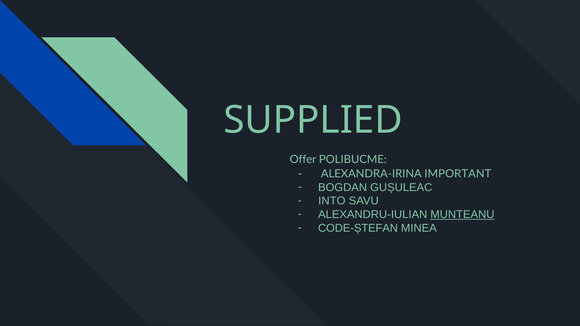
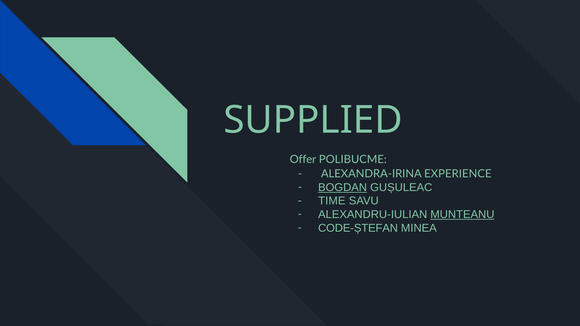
IMPORTANT: IMPORTANT -> EXPERIENCE (458, 174)
BOGDAN underline: none -> present (343, 188)
INTO: INTO -> TIME (332, 201)
